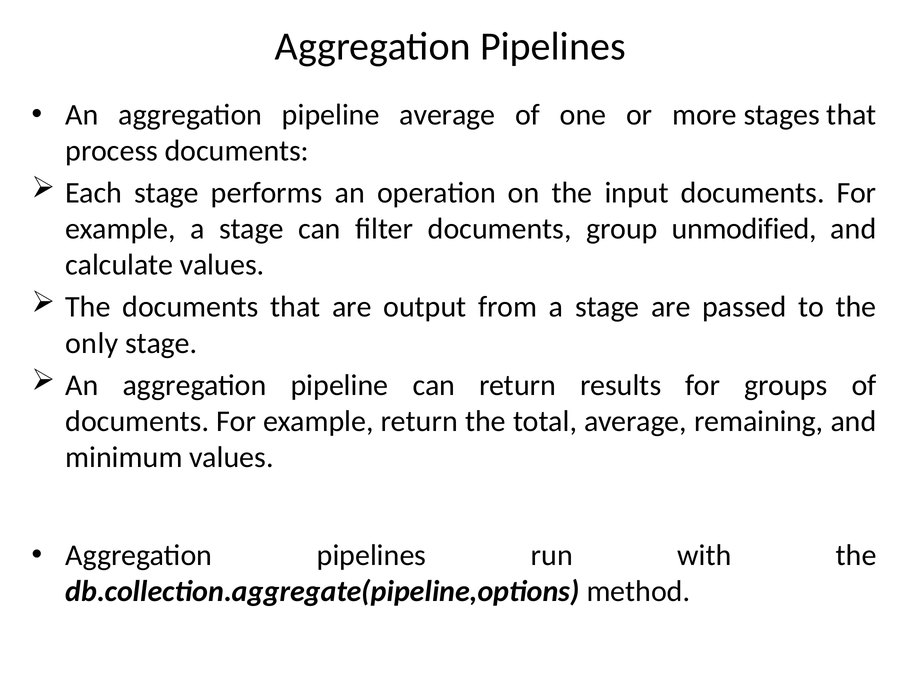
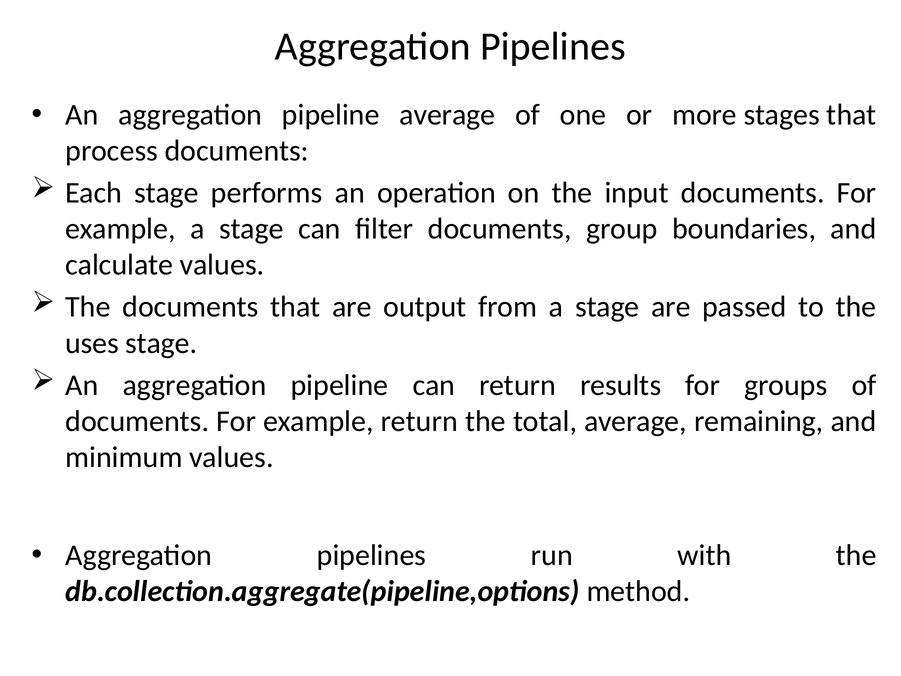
unmodified: unmodified -> boundaries (744, 229)
only: only -> uses (92, 343)
